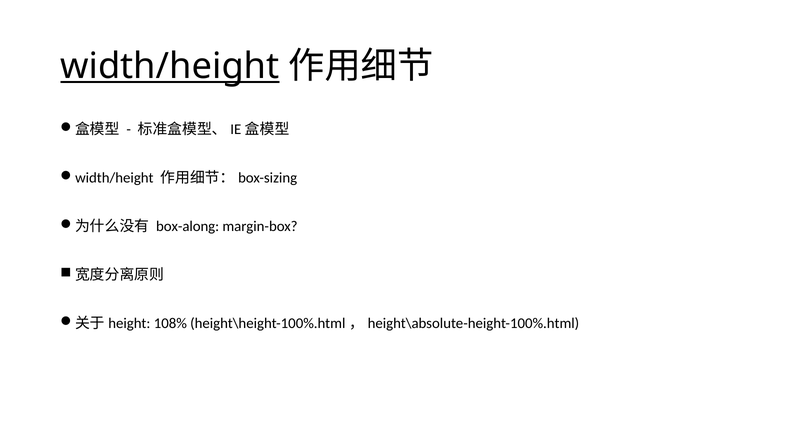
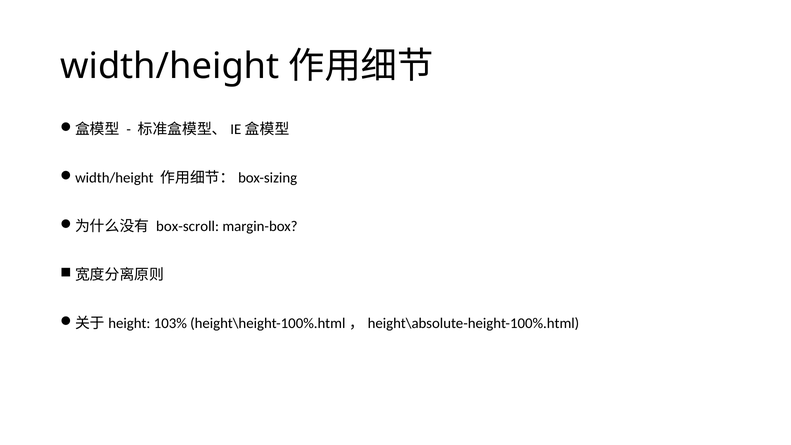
width/height underline: present -> none (170, 66)
box-along: box-along -> box-scroll (188, 226)
108%: 108% -> 103% (170, 323)
